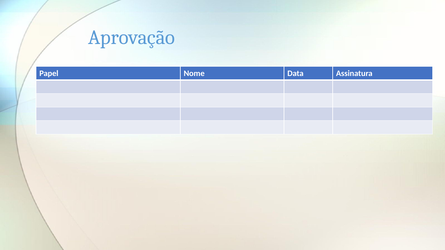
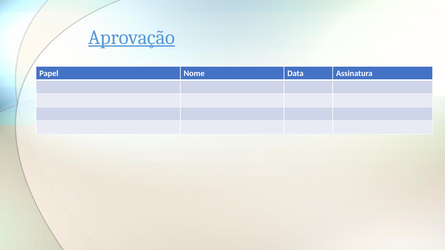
Aprovação underline: none -> present (132, 37)
